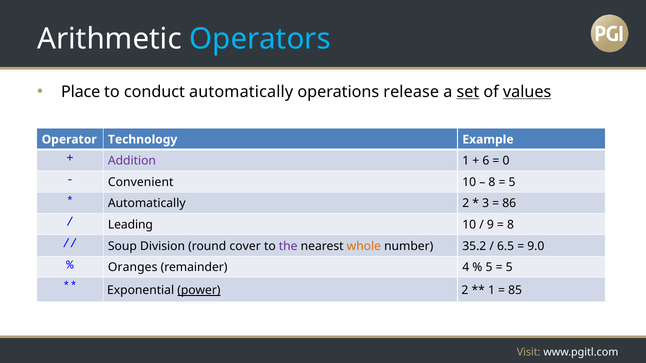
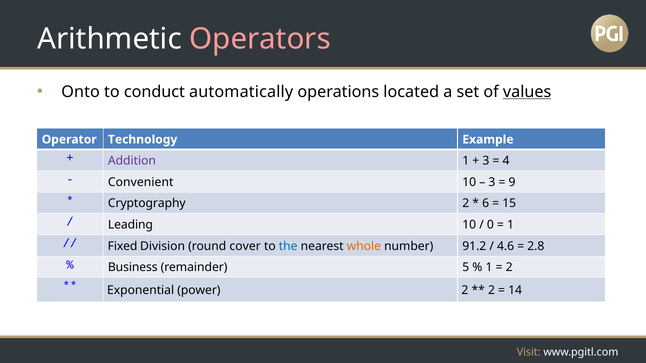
Operators colour: light blue -> pink (260, 39)
Place: Place -> Onto (81, 92)
release: release -> located (411, 92)
set underline: present -> none (468, 92)
6: 6 -> 3 (486, 161)
0: 0 -> 4 (506, 161)
8: 8 -> 3 (492, 182)
5: 5 -> 9 (512, 182)
Automatically: Automatically -> Cryptography (147, 204)
3: 3 -> 6 (486, 204)
86: 86 -> 15 (509, 204)
9: 9 -> 0 (490, 225)
8: 8 -> 1 (511, 225)
Soup: Soup -> Fixed (123, 246)
the colour: purple -> blue (288, 246)
35.2: 35.2 -> 91.2 (474, 246)
6.5: 6.5 -> 4.6 (506, 246)
9.0: 9.0 -> 2.8 (536, 246)
Oranges: Oranges -> Business (133, 268)
4: 4 -> 5 (466, 268)
5: 5 -> 1 (489, 268)
5: 5 -> 2 (509, 268)
power underline: present -> none (199, 291)
1: 1 -> 2 (492, 291)
85: 85 -> 14 (515, 291)
